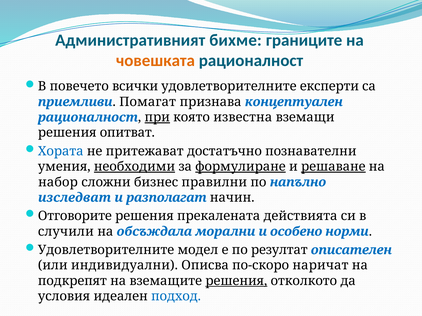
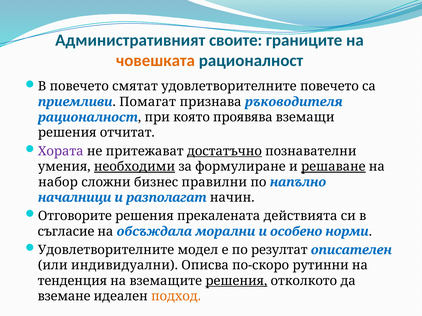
бихме: бихме -> своите (236, 40)
всички: всички -> смятат (135, 87)
удовлетворителните експерти: експерти -> повечето (329, 87)
концептуален: концептуален -> ръководителя (294, 102)
при underline: present -> none (157, 117)
известна: известна -> проявява (243, 117)
опитват: опитват -> отчитат (127, 133)
Хората colour: blue -> purple (61, 151)
достатъчно underline: none -> present (224, 151)
формулиране underline: present -> none (240, 167)
изследват: изследват -> началници (75, 198)
случили: случили -> съгласие (66, 232)
наричат: наричат -> рутинни (321, 266)
подкрепят: подкрепят -> тенденция (72, 281)
условия: условия -> вземане (64, 297)
подход colour: blue -> orange (176, 297)
